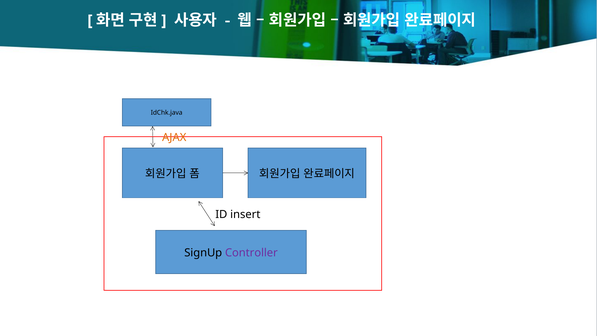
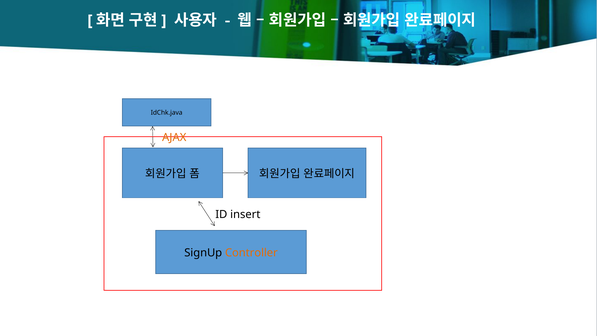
Controller colour: purple -> orange (251, 253)
